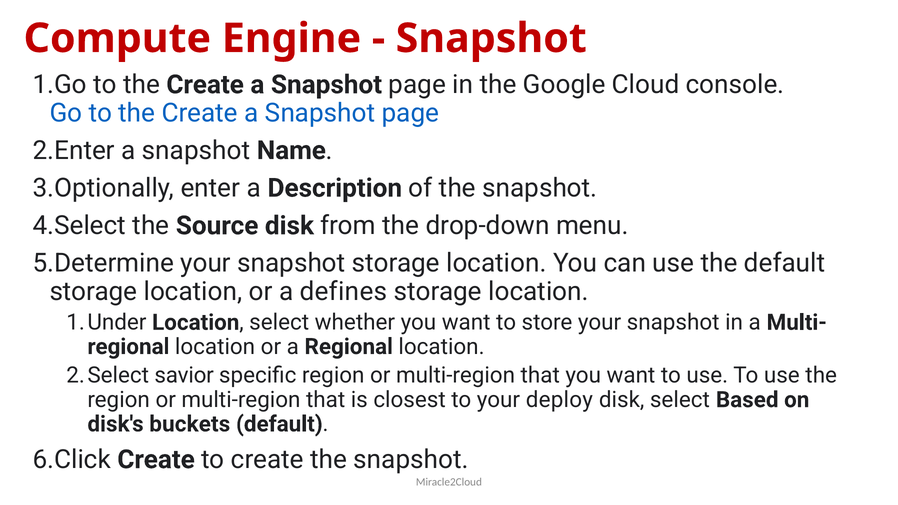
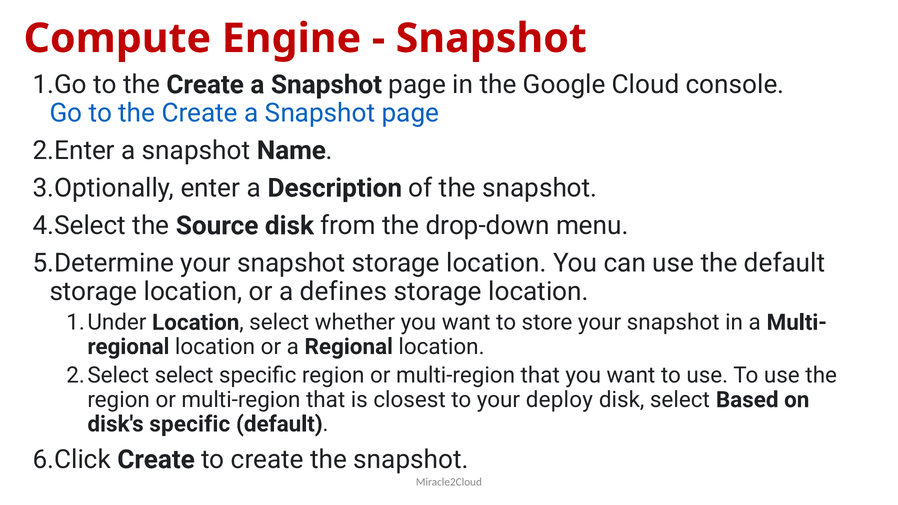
savior: savior -> select (184, 376)
disk's buckets: buckets -> specific (190, 424)
